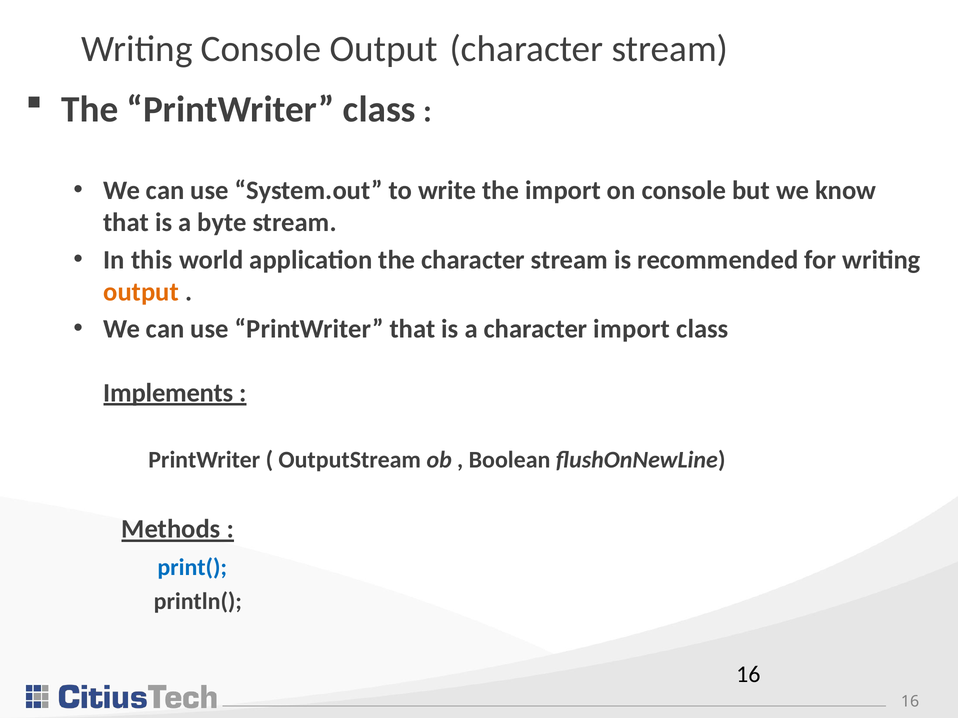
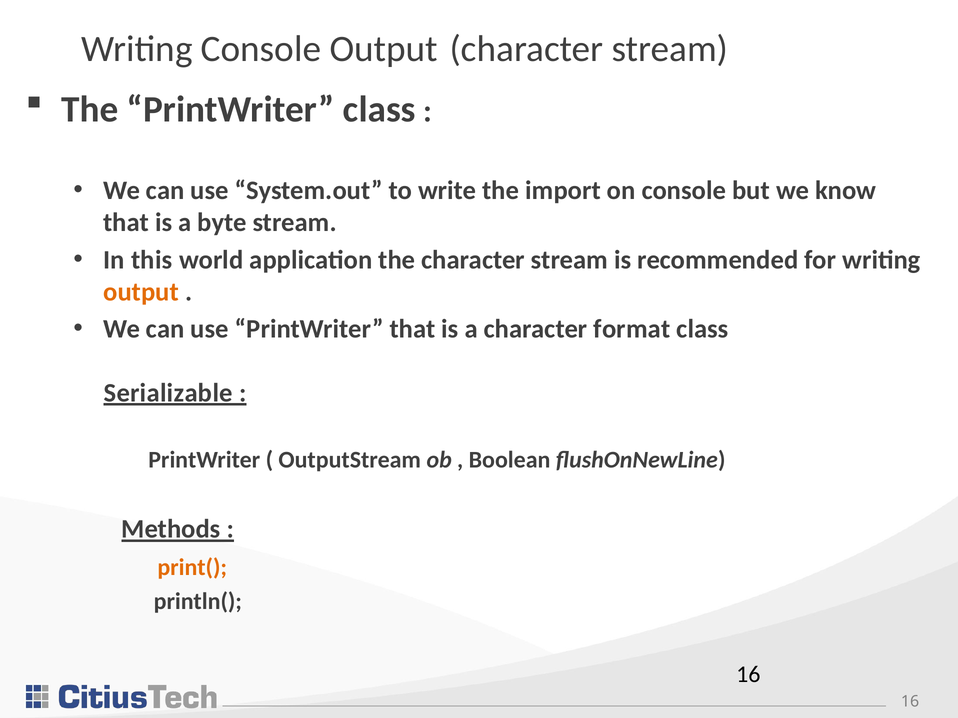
character import: import -> format (632, 329)
Implements: Implements -> Serializable (168, 393)
print( colour: blue -> orange (192, 568)
